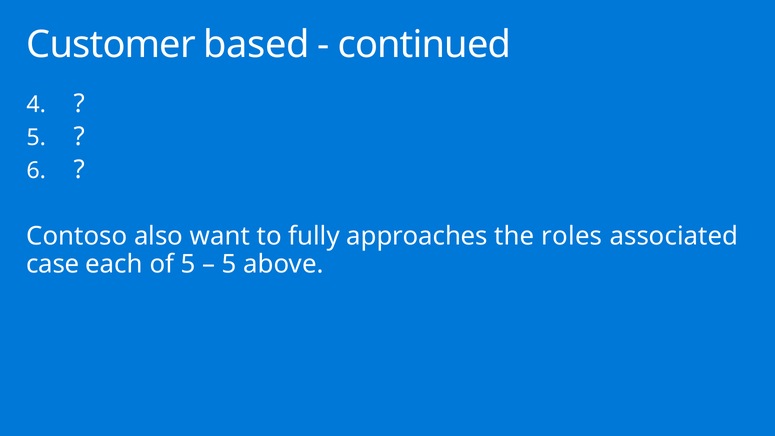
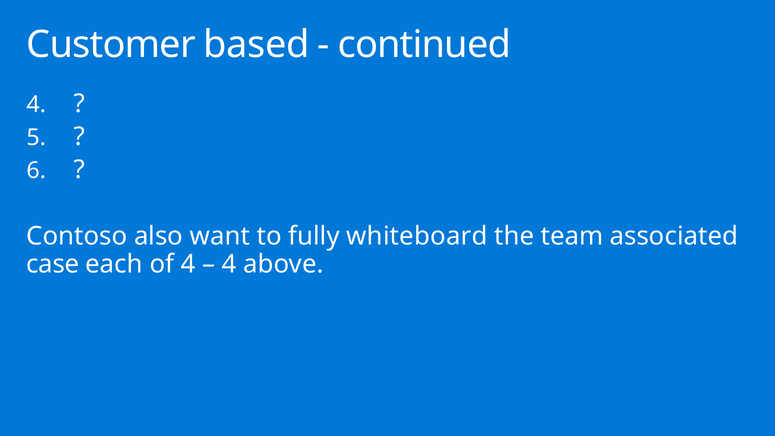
approaches: approaches -> whiteboard (417, 236)
roles: roles -> team (572, 236)
of 5: 5 -> 4 (188, 264)
5: 5 -> 4 (229, 264)
